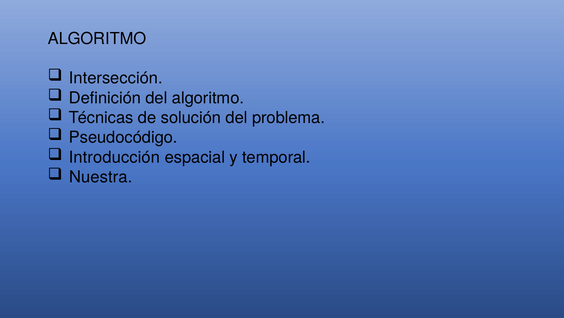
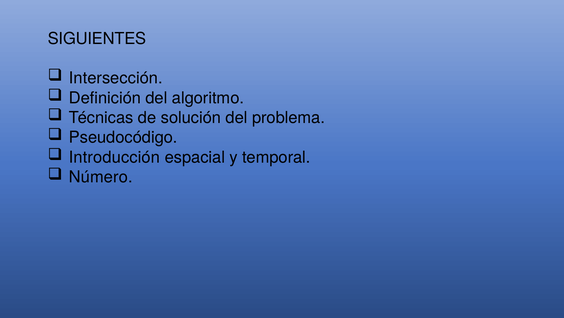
ALGORITMO: ALGORITMO -> SIGUIENTES (97, 38)
Nuestra: Nuestra -> Número (101, 177)
